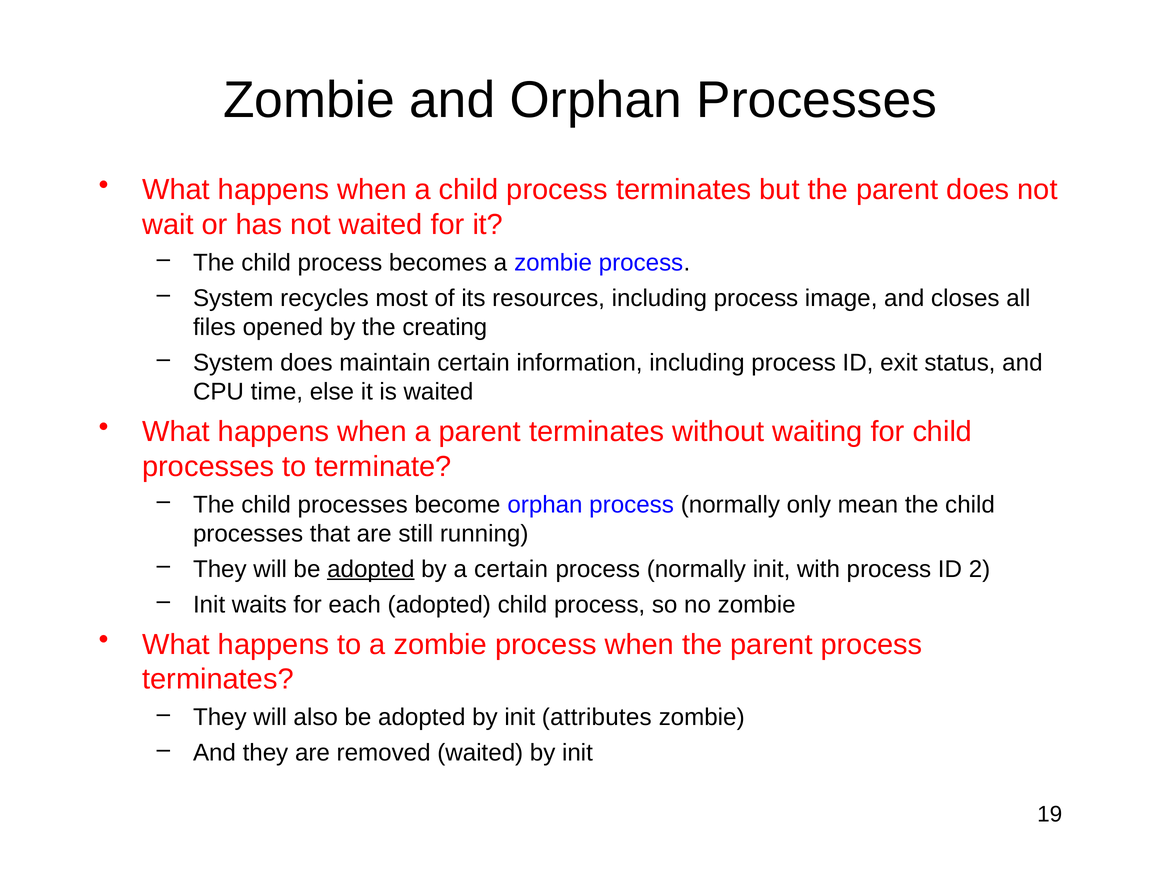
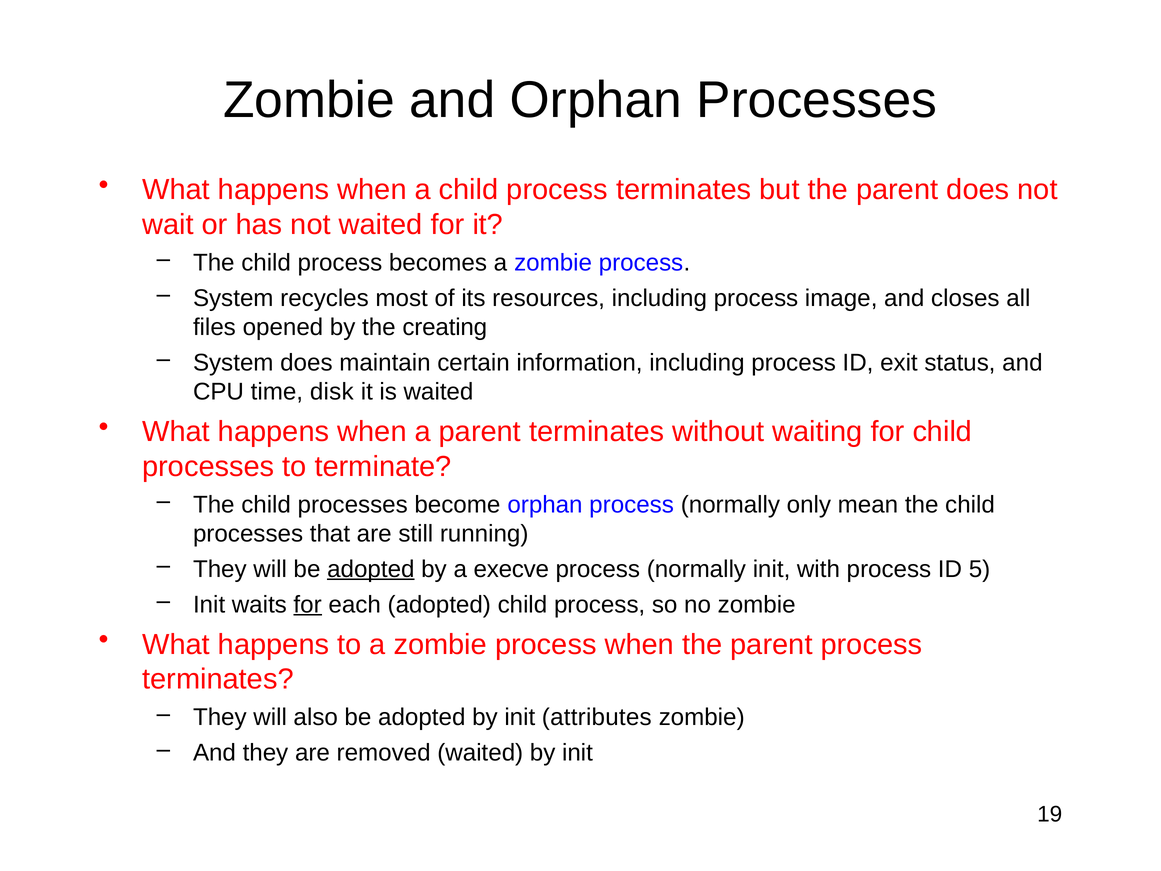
else: else -> disk (332, 392)
a certain: certain -> execve (511, 569)
2: 2 -> 5 (980, 569)
for underline: none -> present (308, 604)
